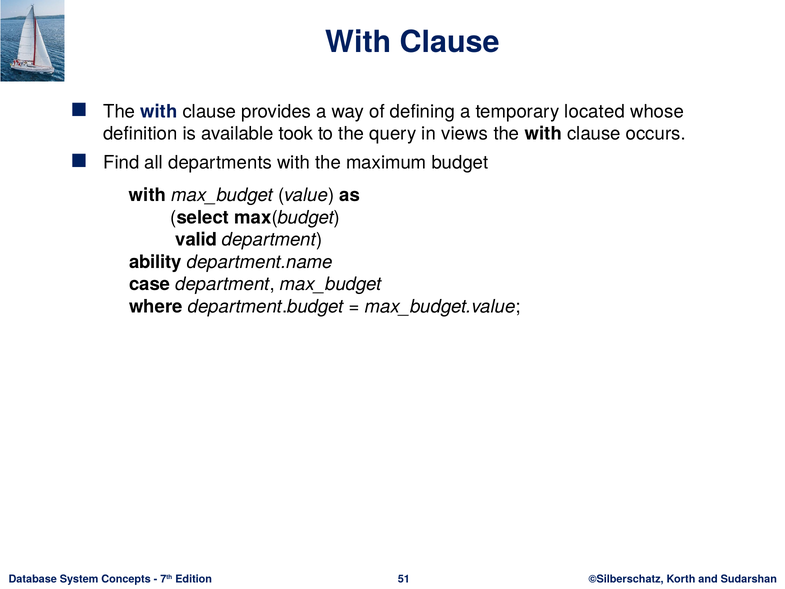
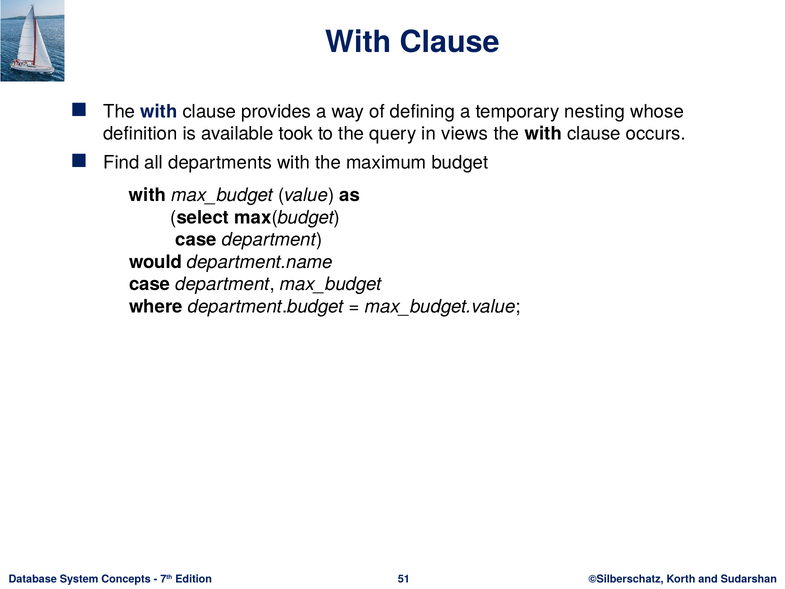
located: located -> nesting (595, 111)
valid: valid -> case (196, 240)
ability: ability -> would (155, 262)
